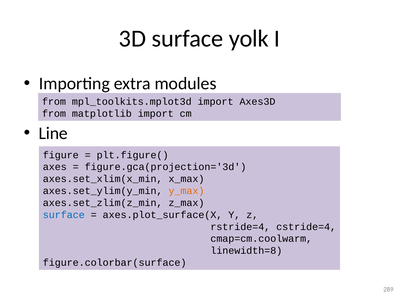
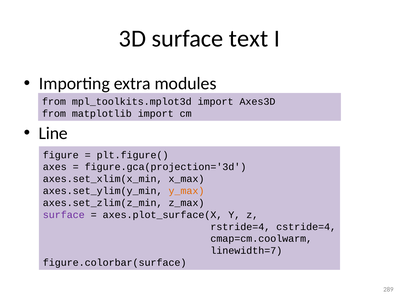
yolk: yolk -> text (249, 39)
surface colour: blue -> purple (64, 215)
linewidth=8: linewidth=8 -> linewidth=7 (246, 251)
